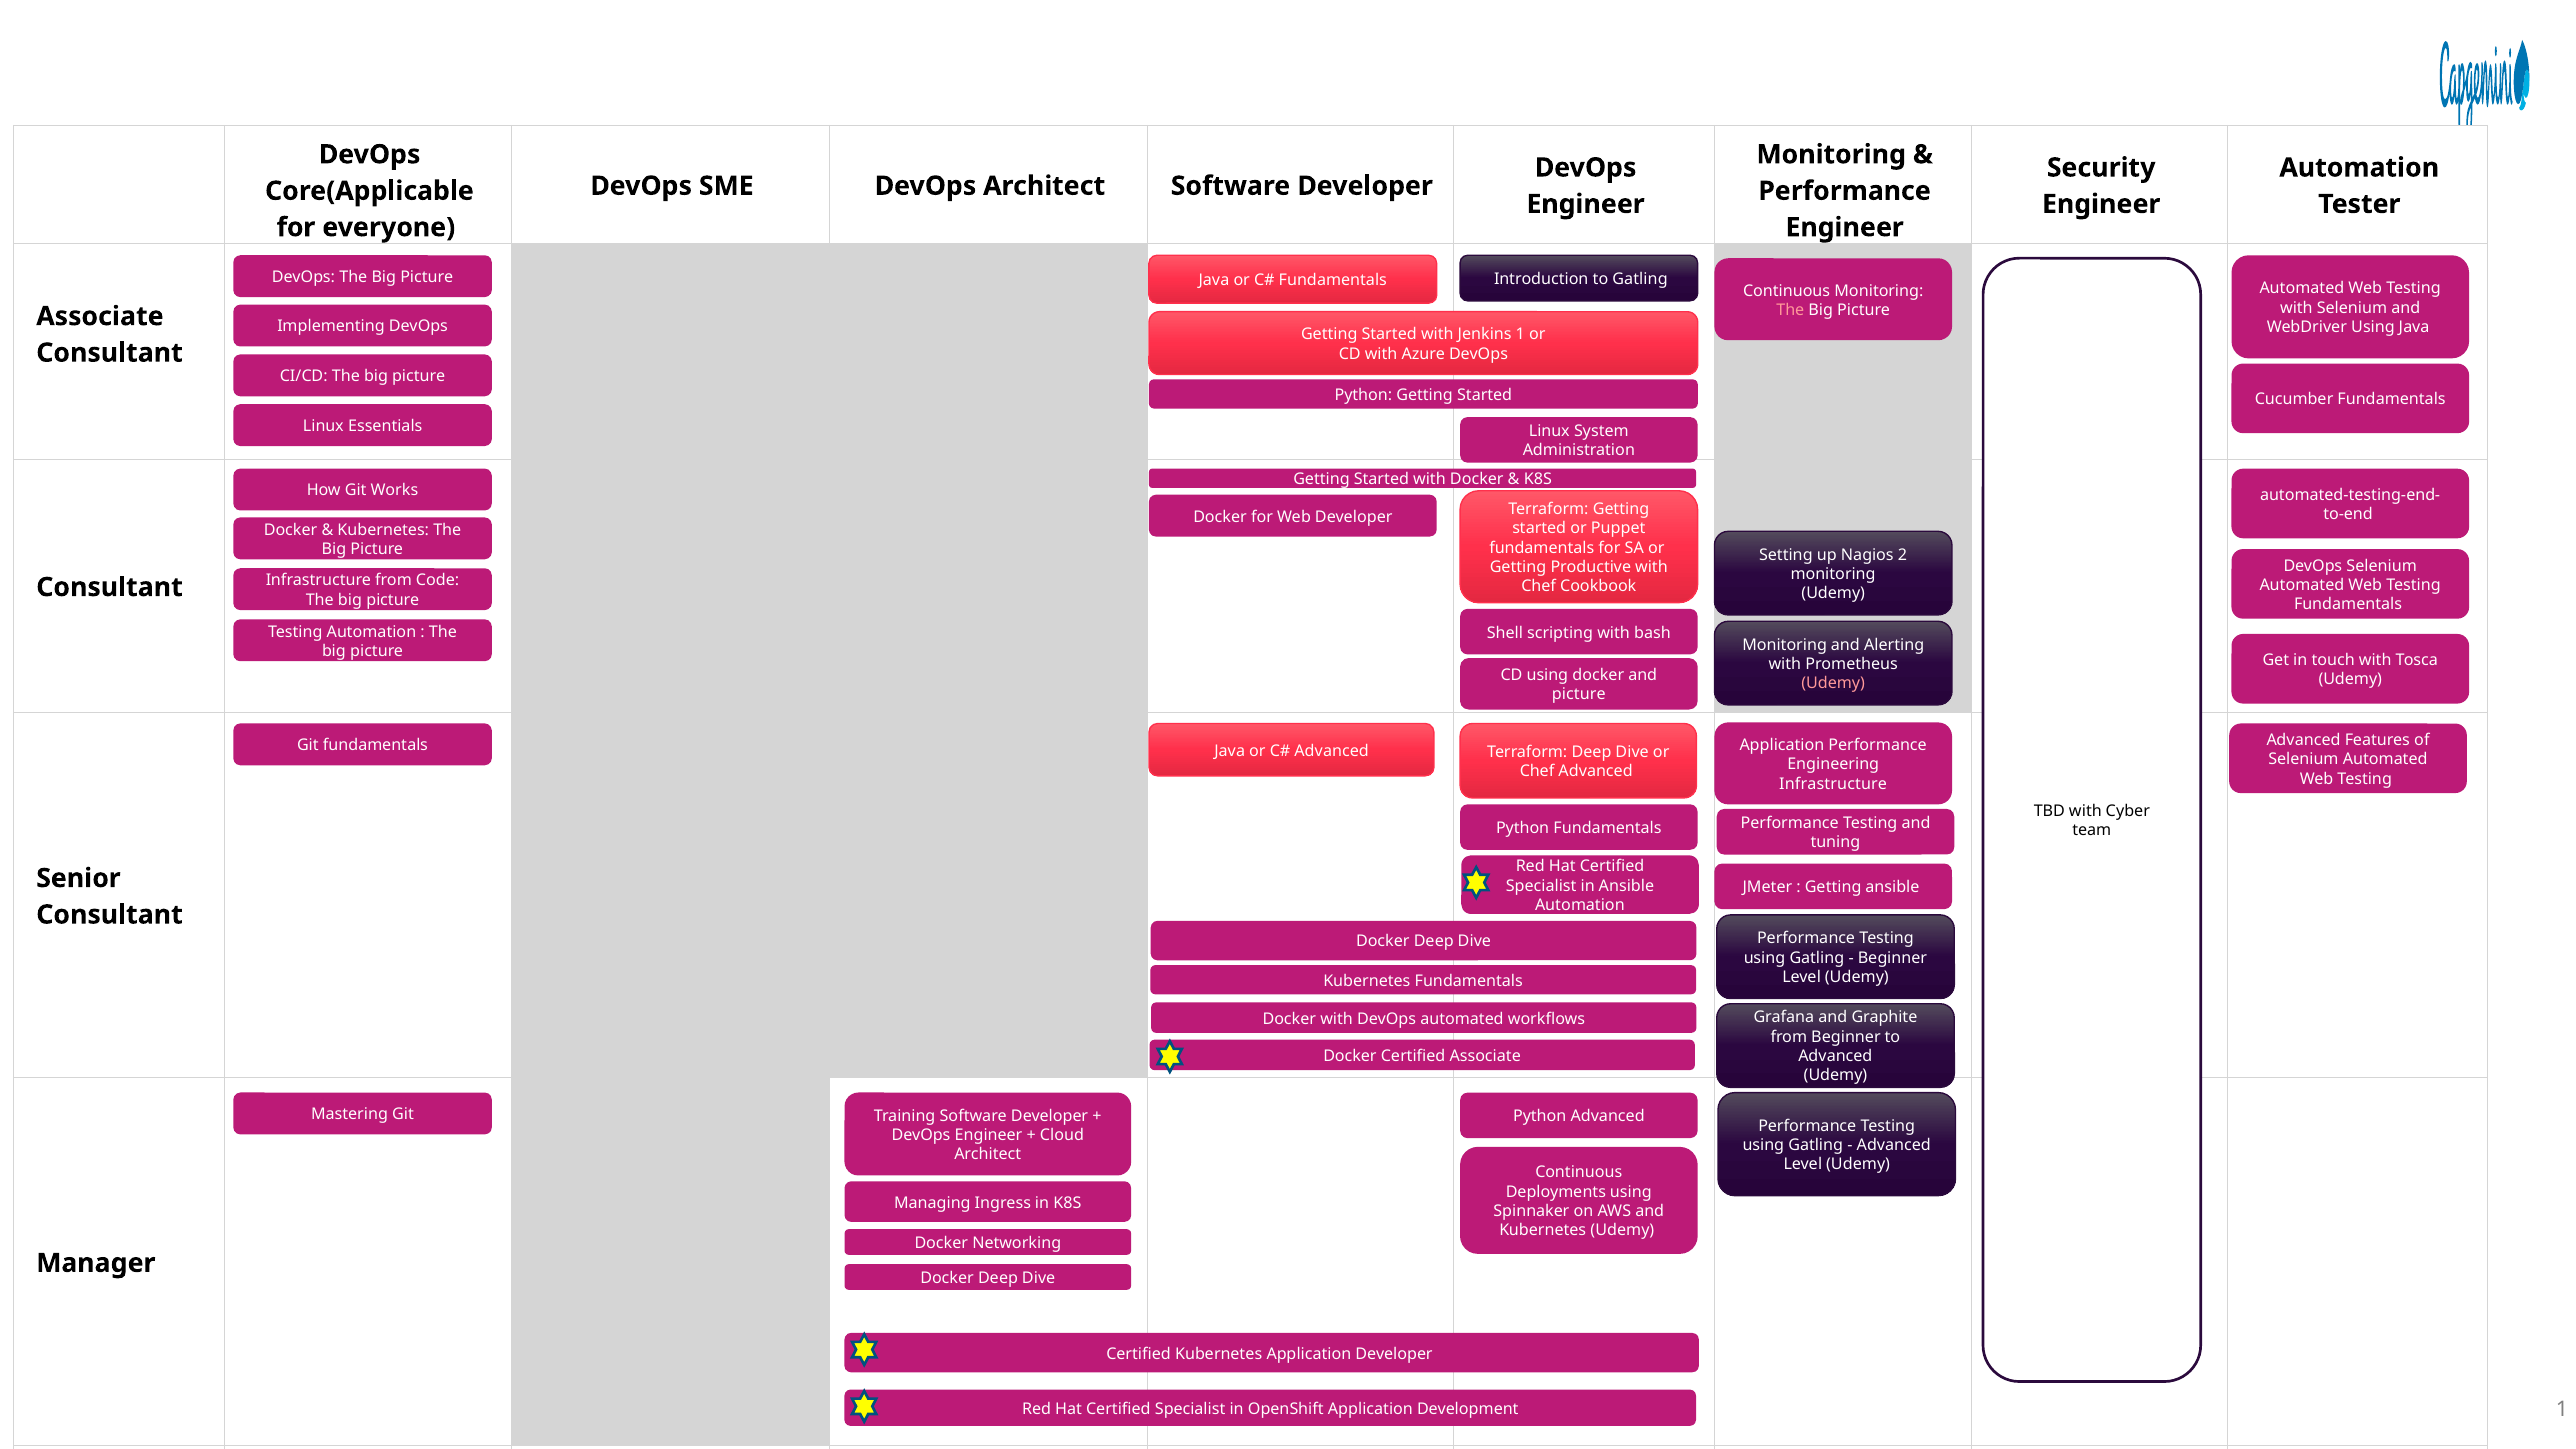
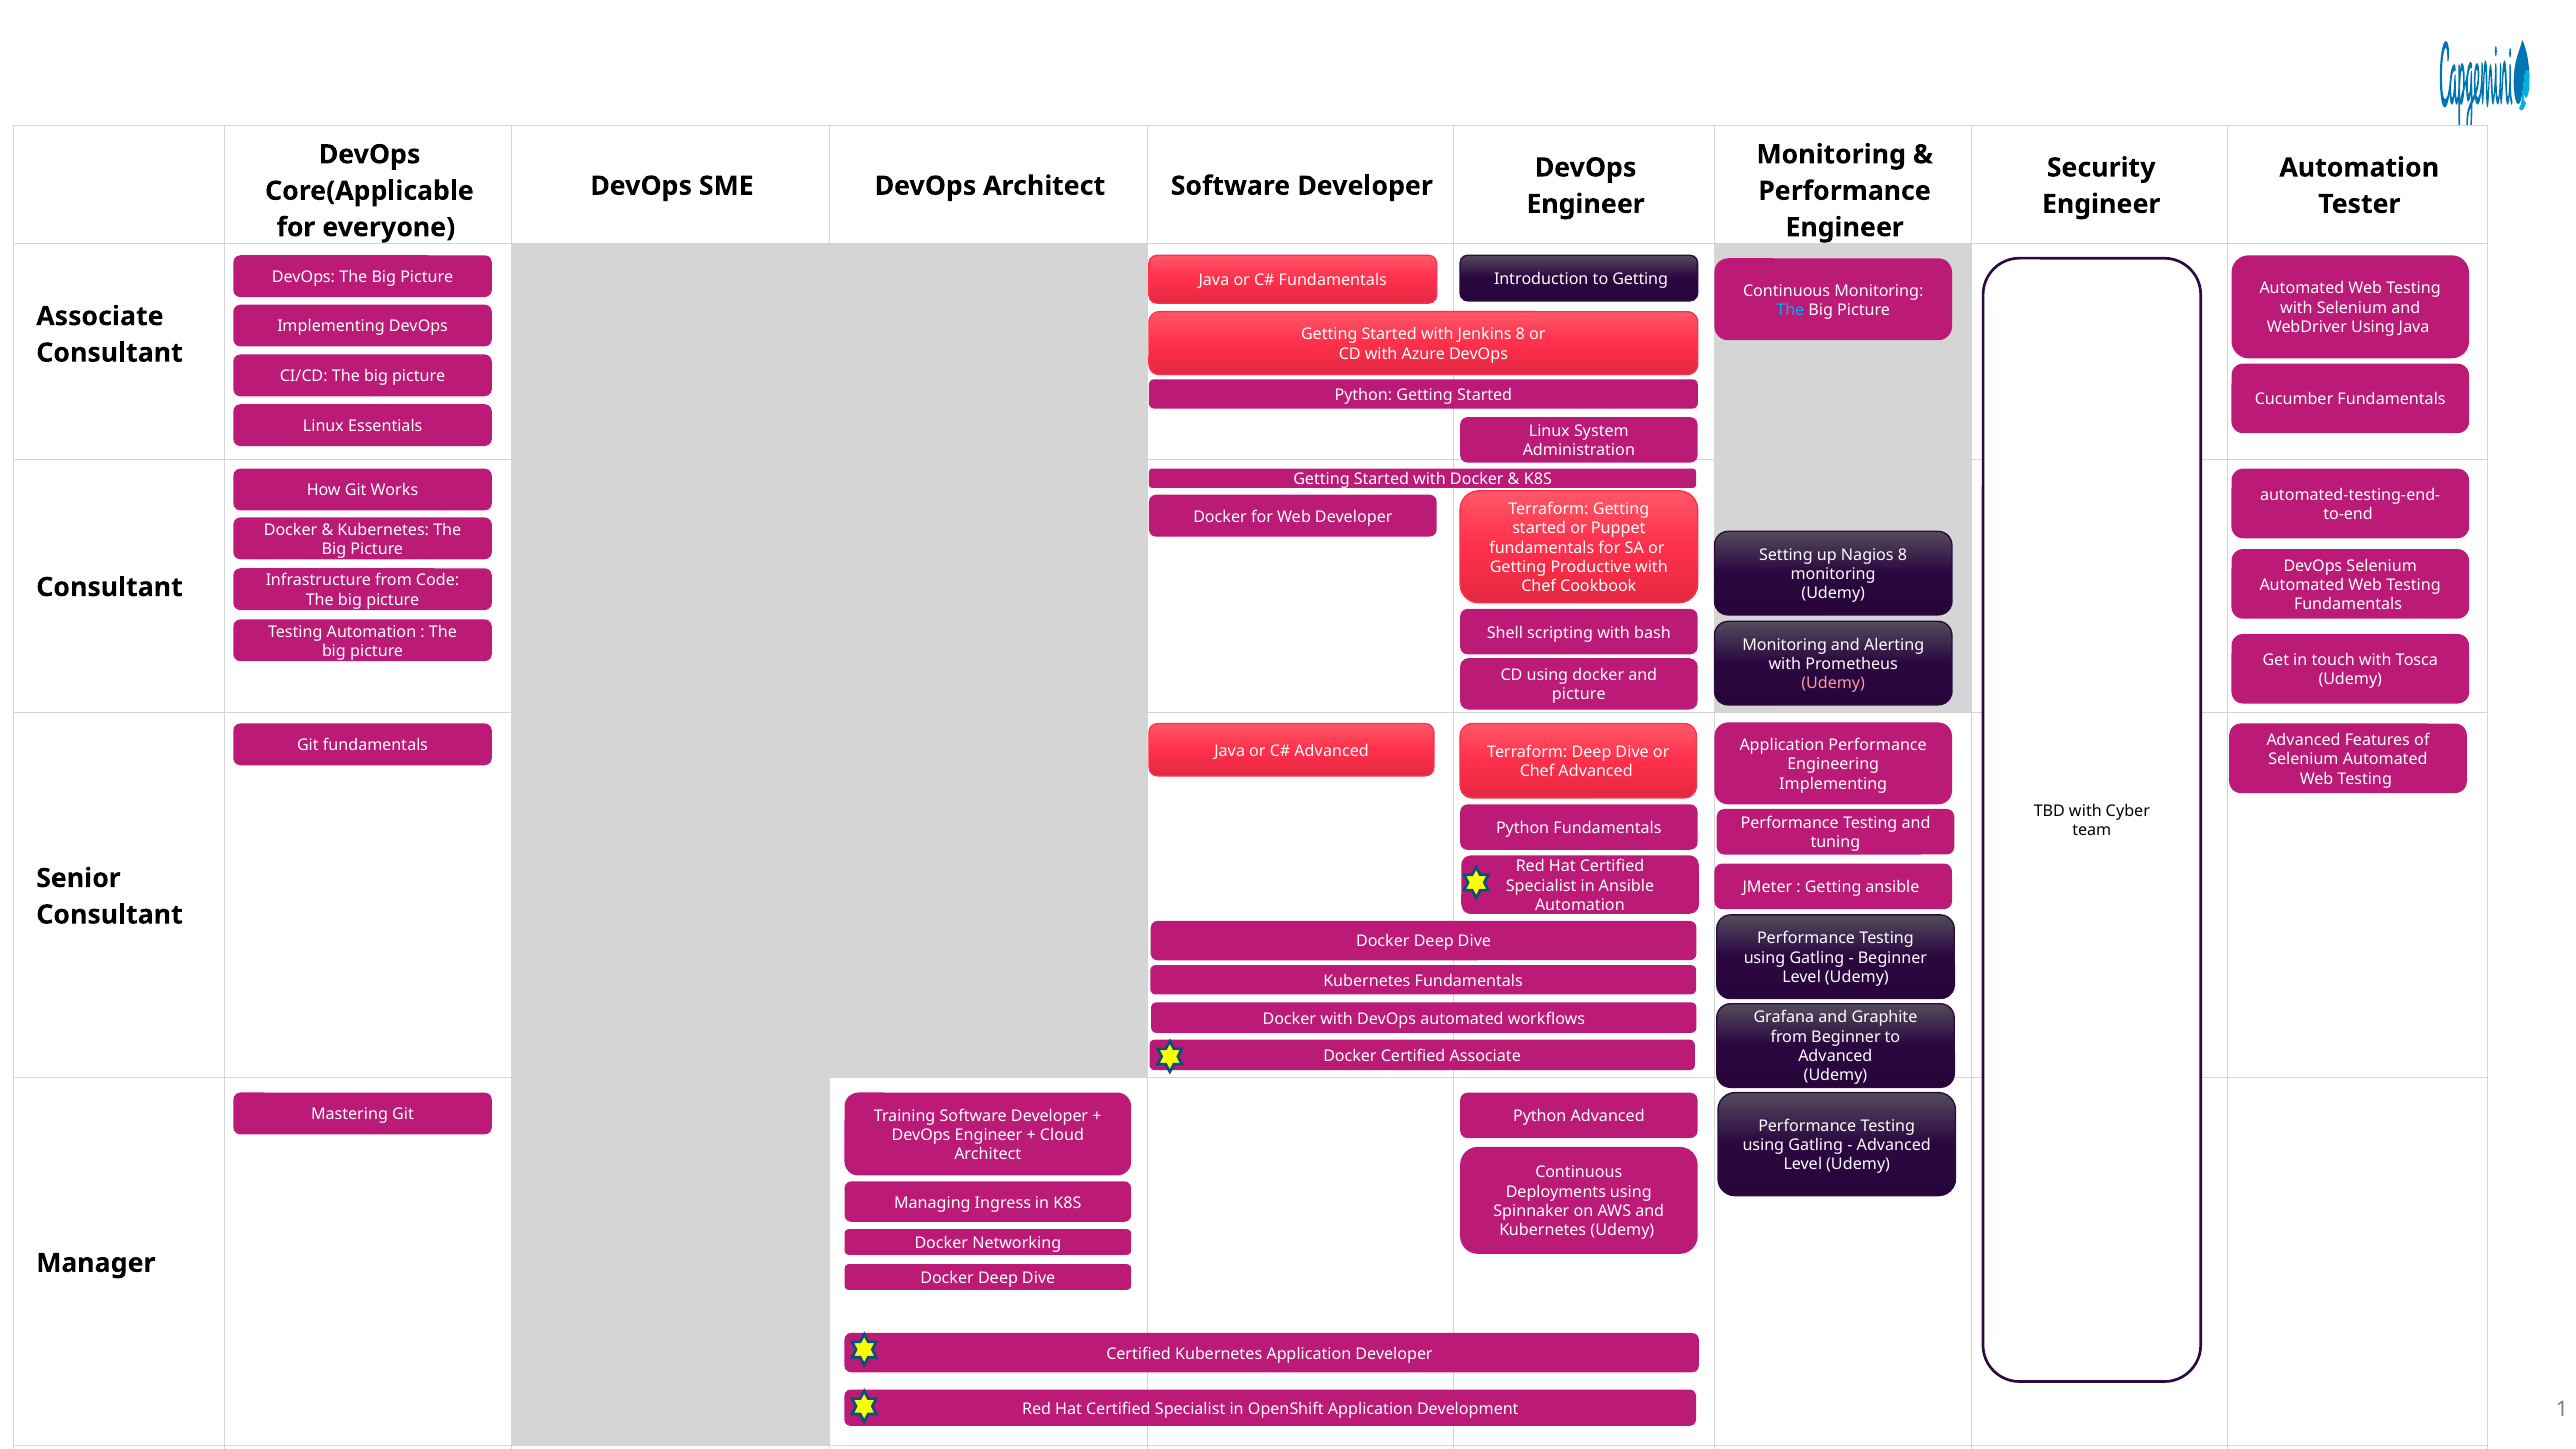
to Gatling: Gatling -> Getting (1640, 279)
The colour: pink -> light blue (1790, 310)
Jenkins 1: 1 -> 8 (1520, 335)
Nagios 2: 2 -> 8 (1902, 555)
Infrastructure: Infrastructure -> Implementing (1833, 784)
